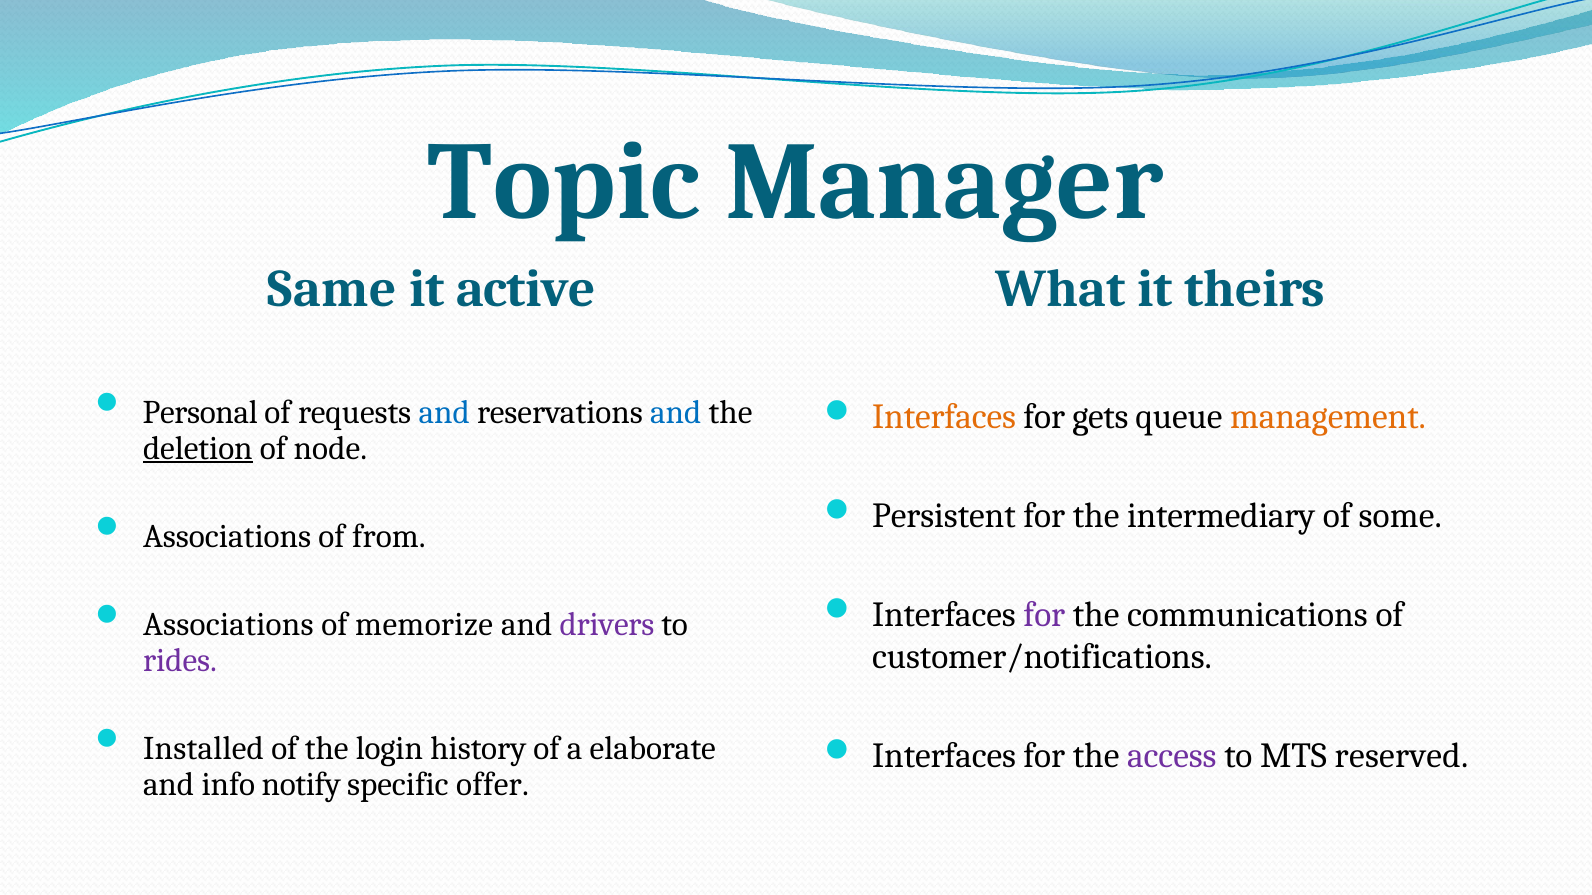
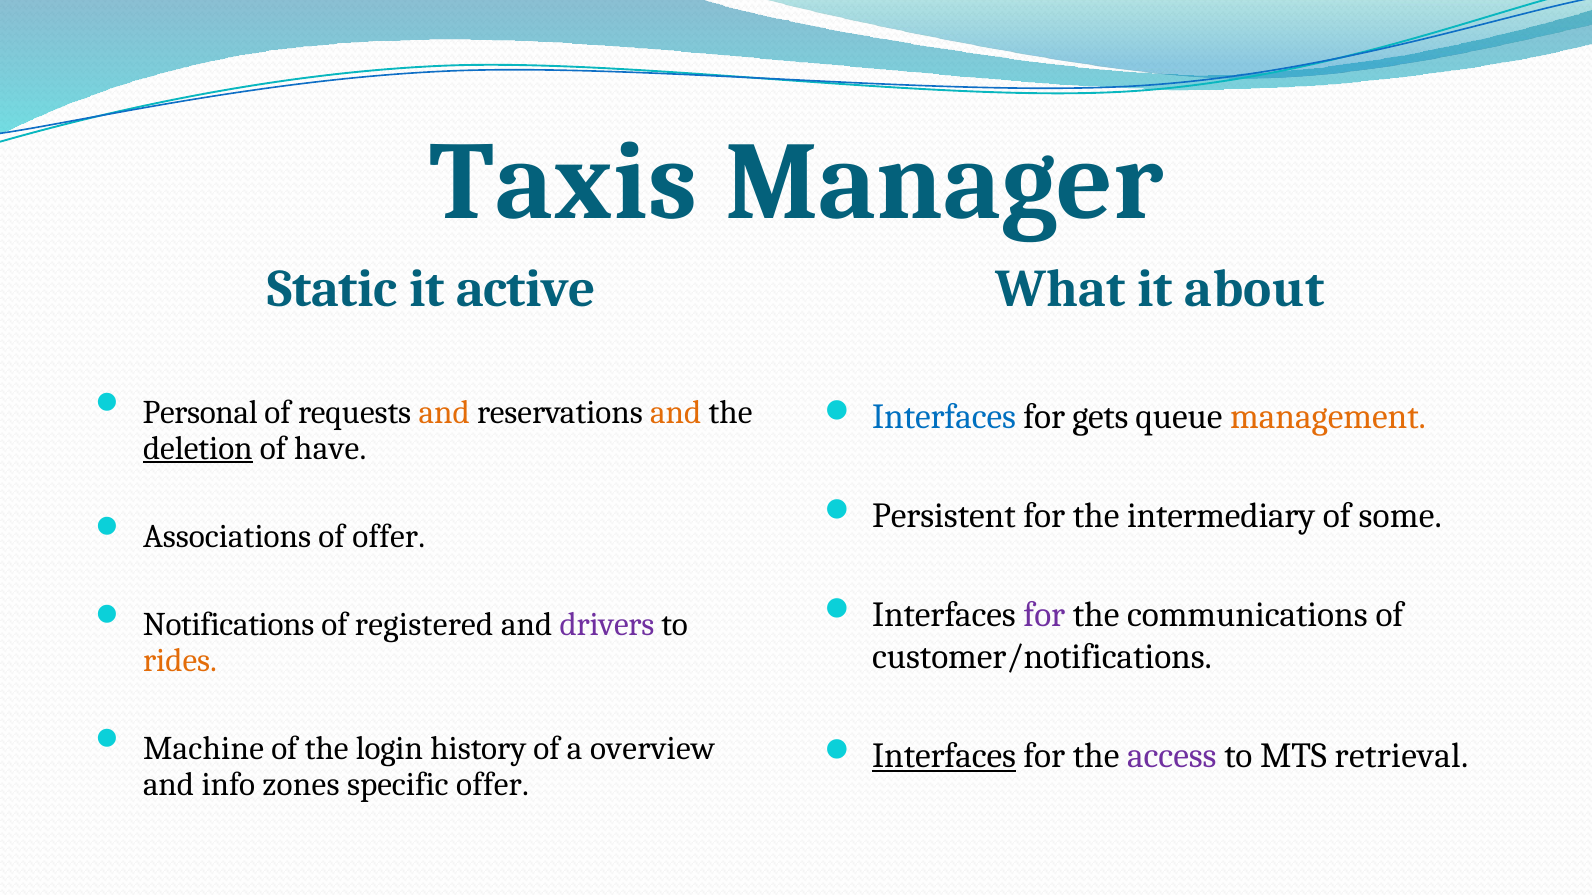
Topic: Topic -> Taxis (564, 183)
Same: Same -> Static (333, 289)
theirs: theirs -> about (1255, 289)
and colour: blue -> orange (444, 413)
and colour: blue -> orange (676, 413)
Interfaces colour: orange -> blue (944, 417)
node: node -> have (330, 448)
of from: from -> offer (389, 537)
Associations: Associations -> Notifications (229, 625)
memorize: memorize -> registered (424, 625)
rides colour: purple -> orange (180, 661)
Installed: Installed -> Machine (203, 749)
elaborate: elaborate -> overview (653, 749)
Interfaces underline: none -> present (944, 756)
reserved: reserved -> retrieval (1402, 756)
notify: notify -> zones (301, 785)
